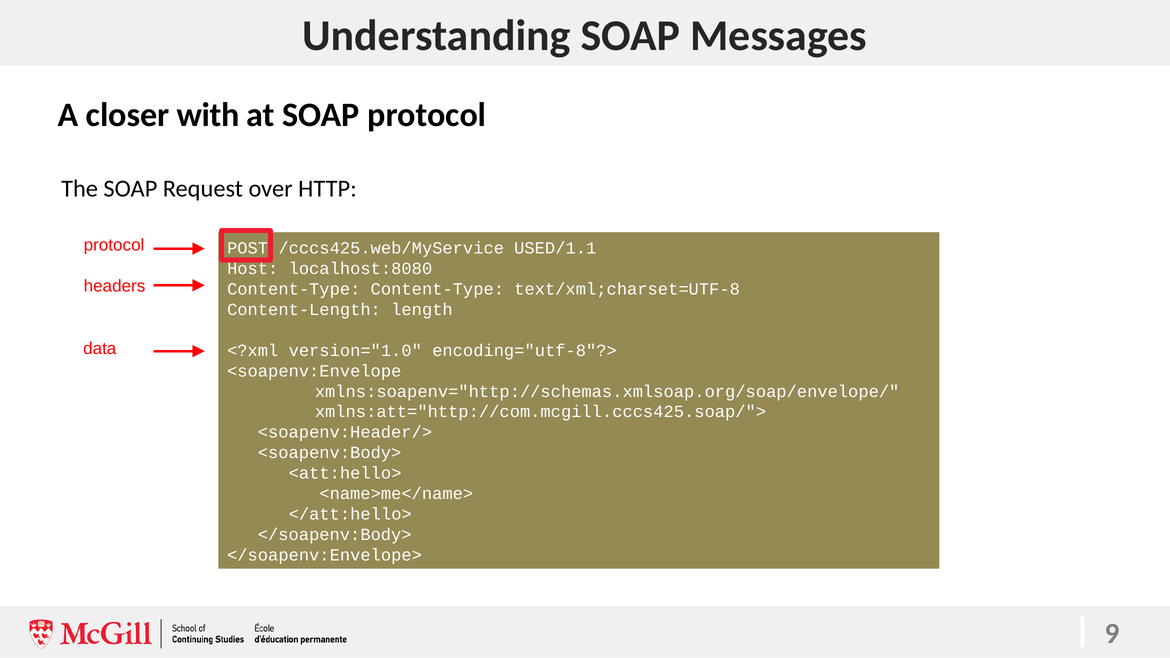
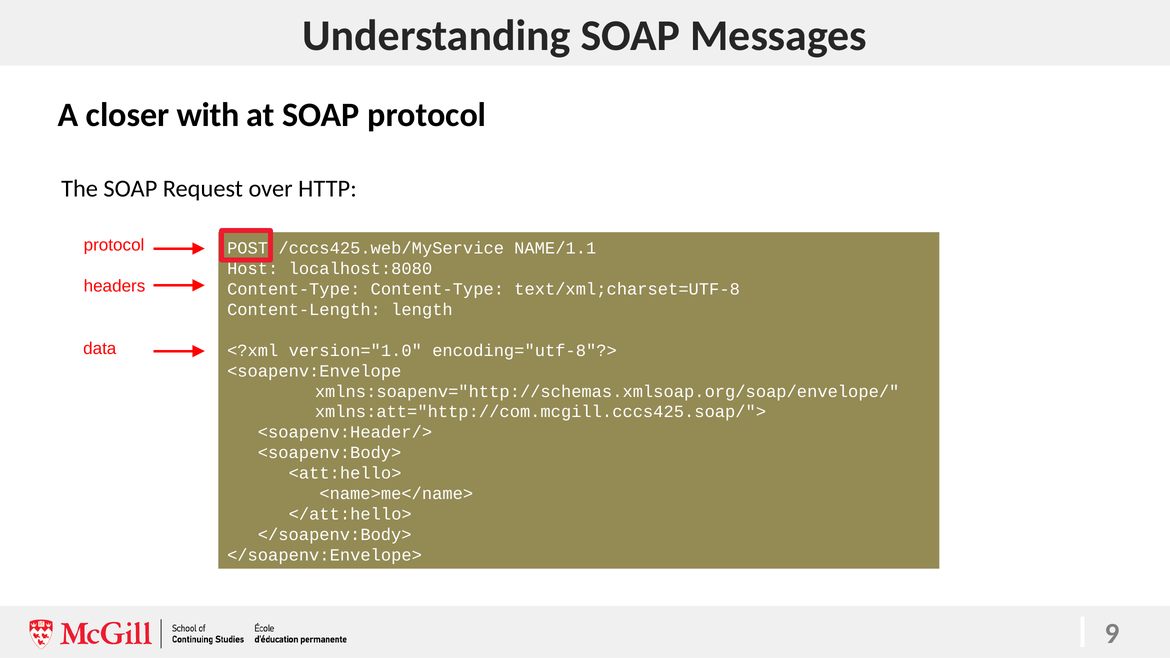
USED/1.1: USED/1.1 -> NAME/1.1 (555, 248)
